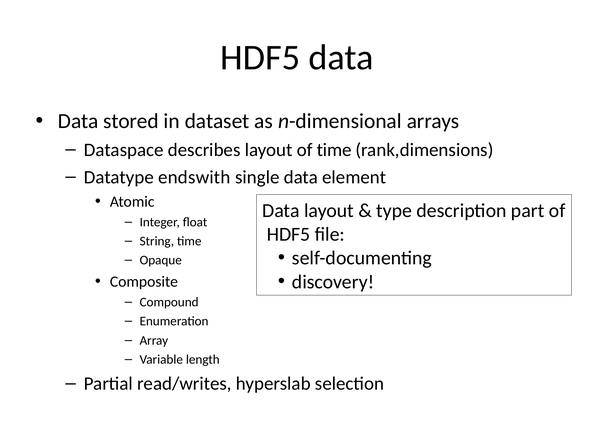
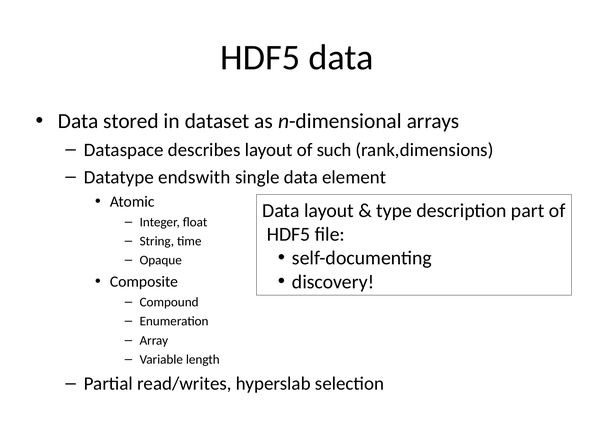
of time: time -> such (334, 150)
